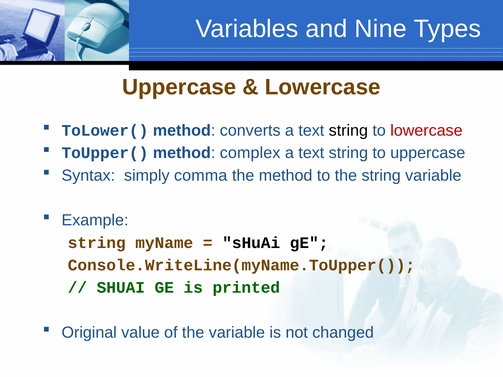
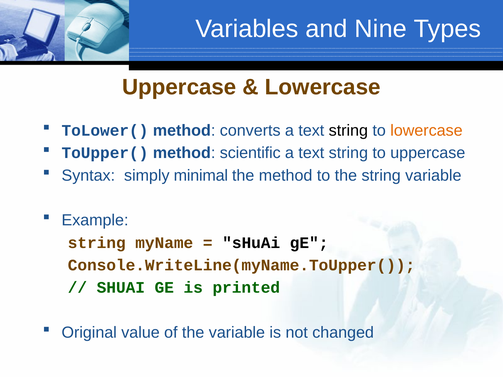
lowercase colour: red -> orange (426, 131)
complex: complex -> scientific (250, 153)
comma: comma -> minimal (201, 176)
